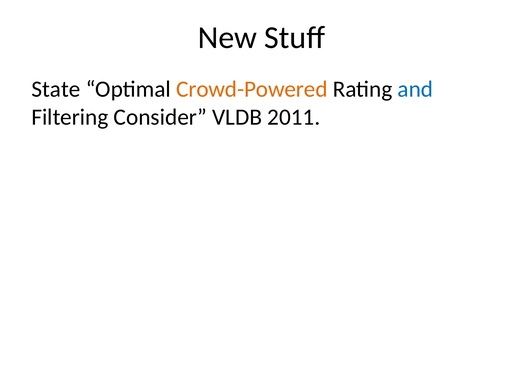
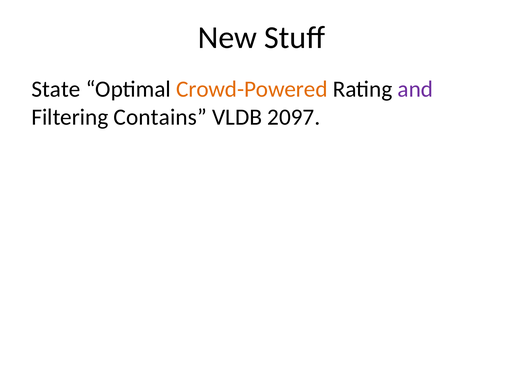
and colour: blue -> purple (415, 89)
Consider: Consider -> Contains (160, 117)
2011: 2011 -> 2097 (294, 117)
